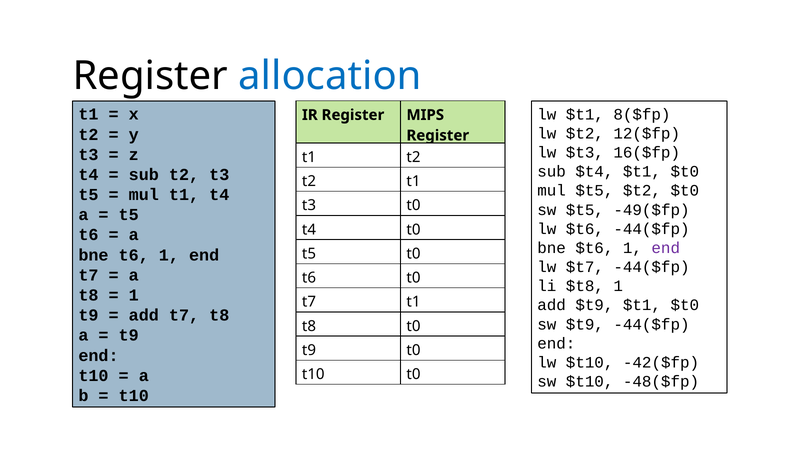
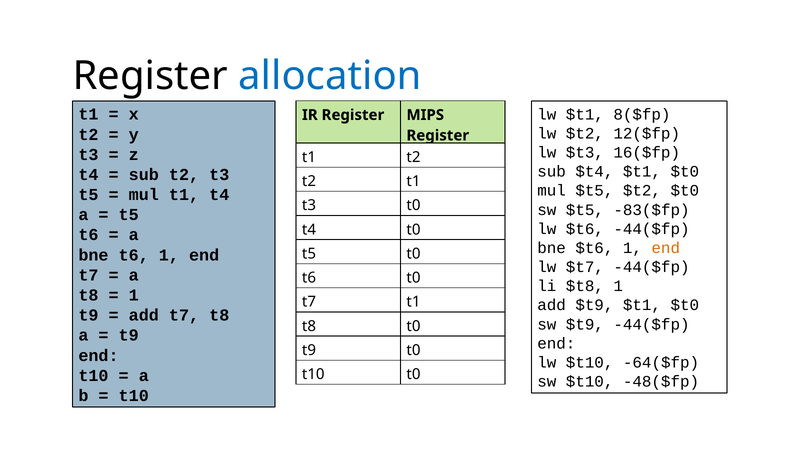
-49($fp: -49($fp -> -83($fp (651, 210)
end colour: purple -> orange (666, 248)
-42($fp: -42($fp -> -64($fp (661, 362)
